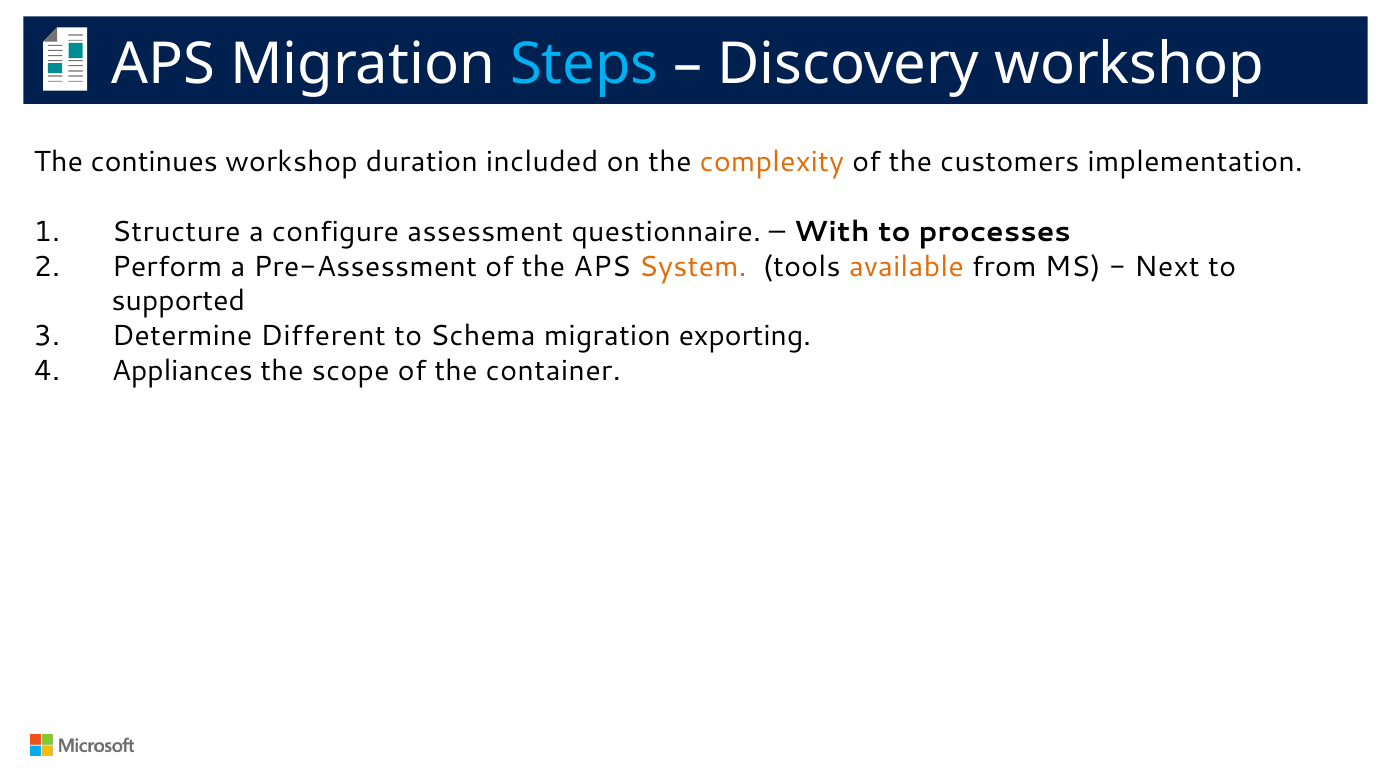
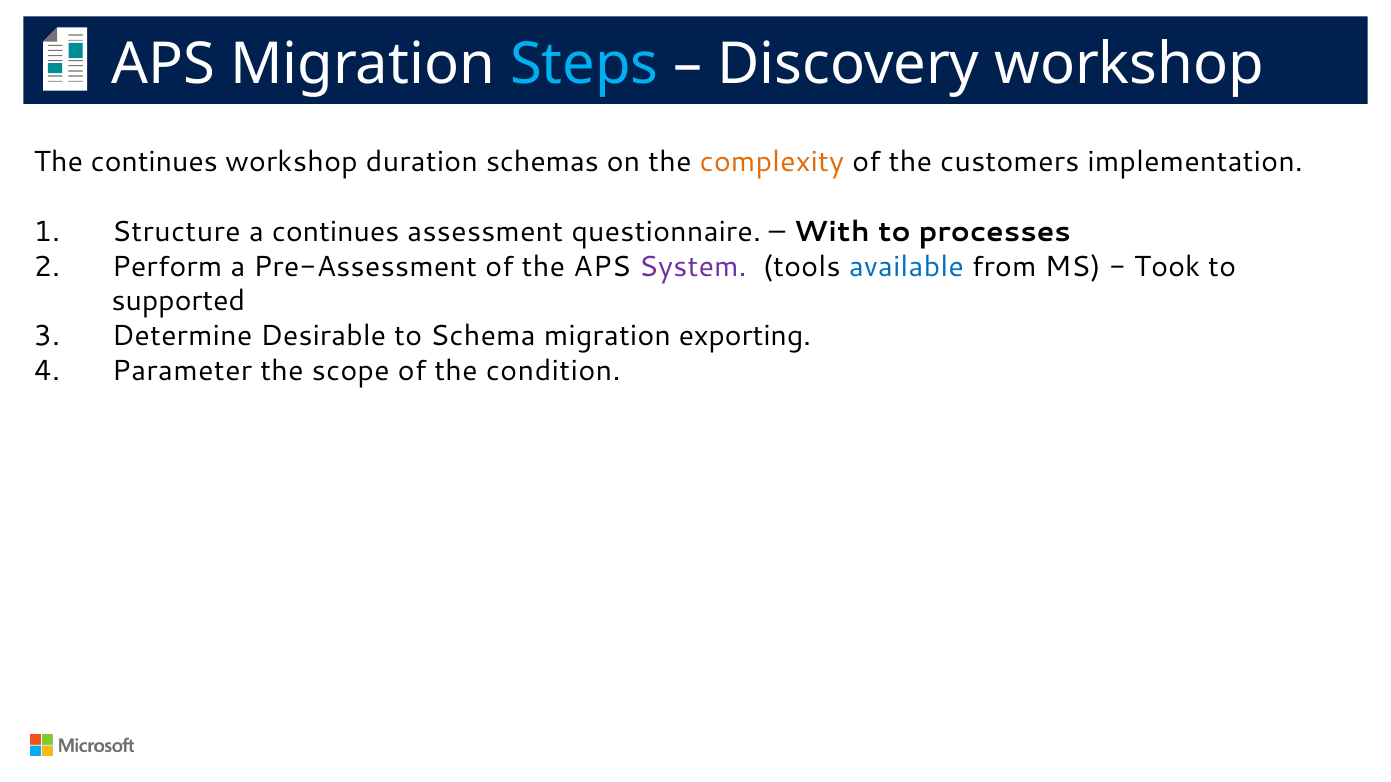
included: included -> schemas (542, 162)
a configure: configure -> continues (336, 232)
System colour: orange -> purple (693, 267)
available colour: orange -> blue (906, 267)
Next: Next -> Took (1167, 267)
Different: Different -> Desirable (323, 336)
Appliances: Appliances -> Parameter (182, 371)
container: container -> condition (553, 371)
